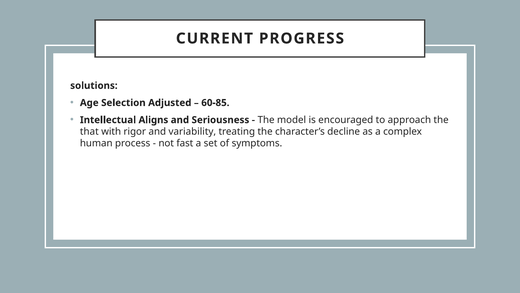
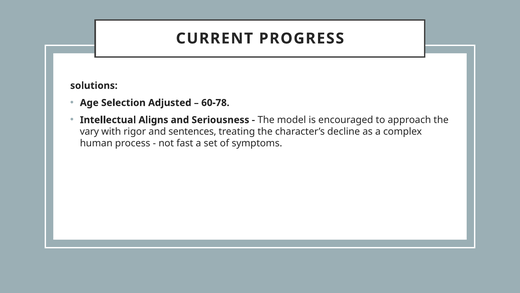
60-85: 60-85 -> 60-78 (215, 103)
that: that -> vary (89, 131)
variability: variability -> sentences (192, 131)
